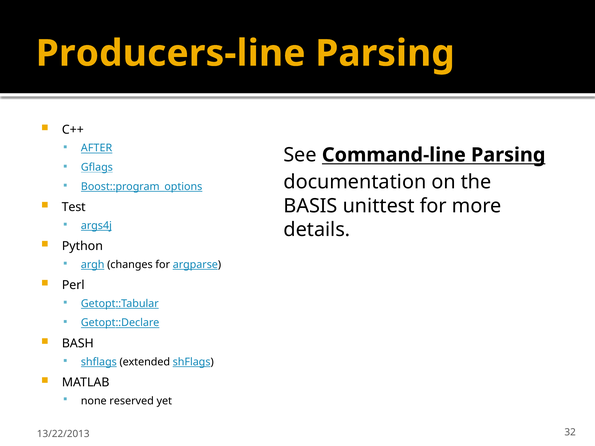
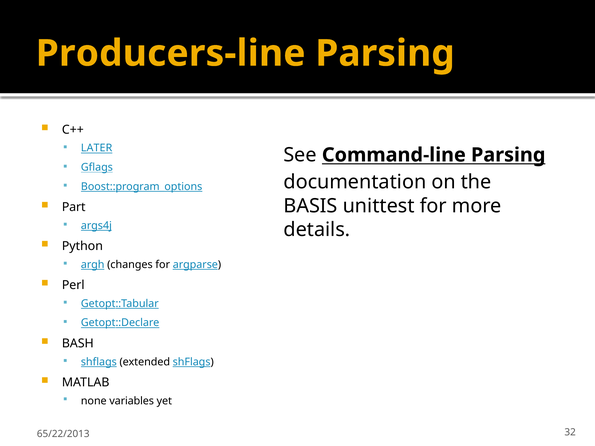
AFTER: AFTER -> LATER (97, 148)
Test: Test -> Part (74, 207)
reserved: reserved -> variables (132, 401)
13/22/2013: 13/22/2013 -> 65/22/2013 (63, 434)
